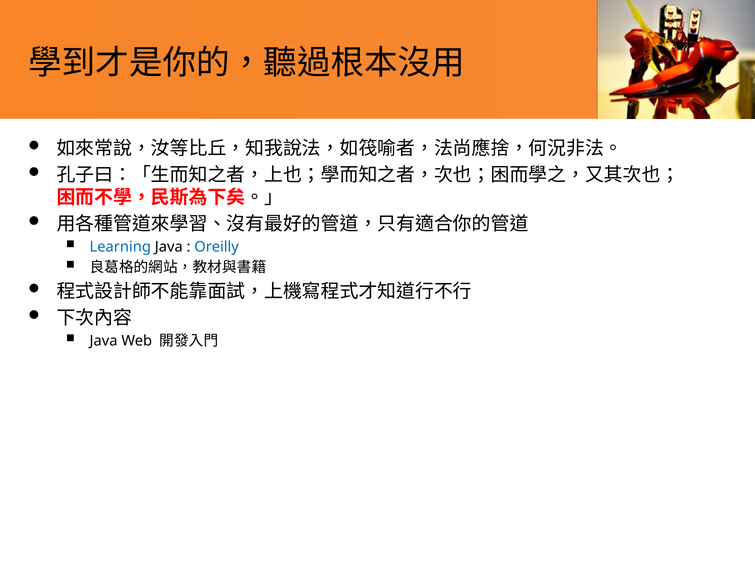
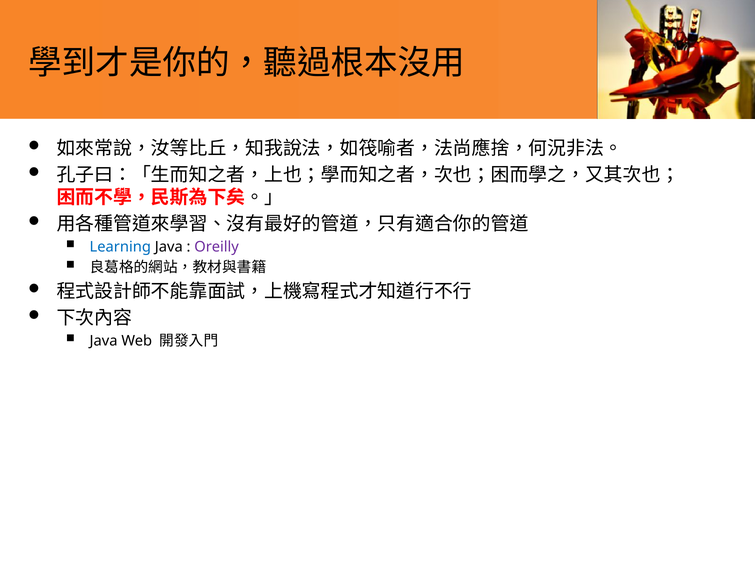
Oreilly colour: blue -> purple (217, 247)
